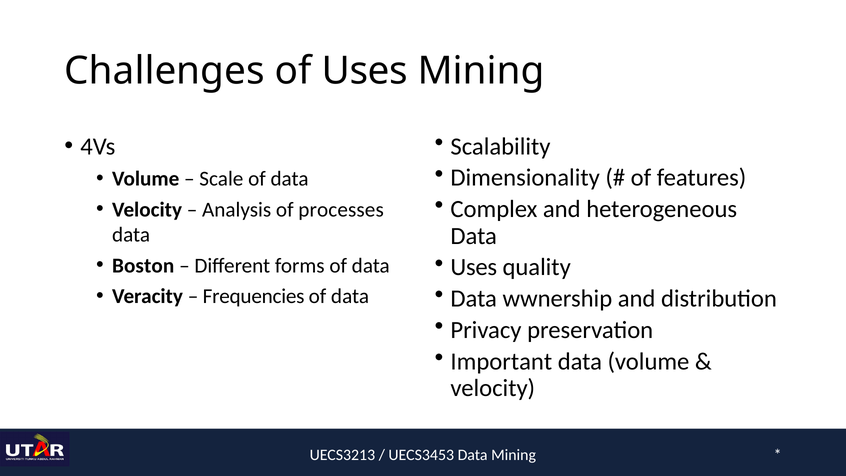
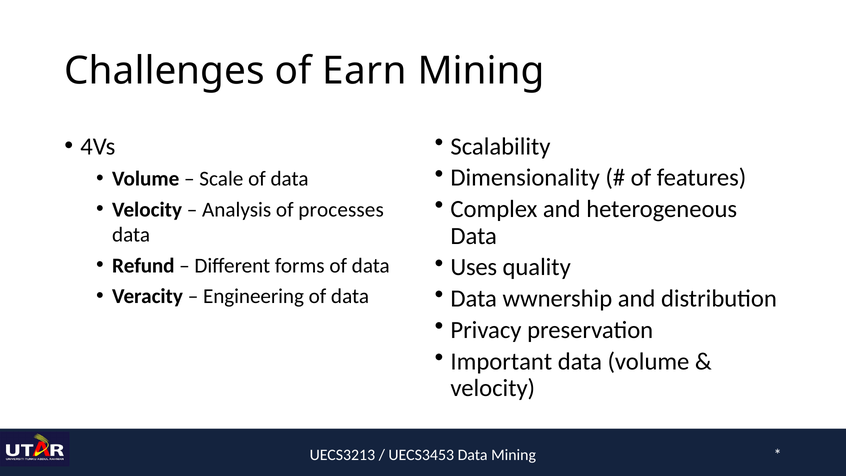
of Uses: Uses -> Earn (364, 71)
Boston: Boston -> Refund (143, 266)
Frequencies: Frequencies -> Engineering (254, 296)
